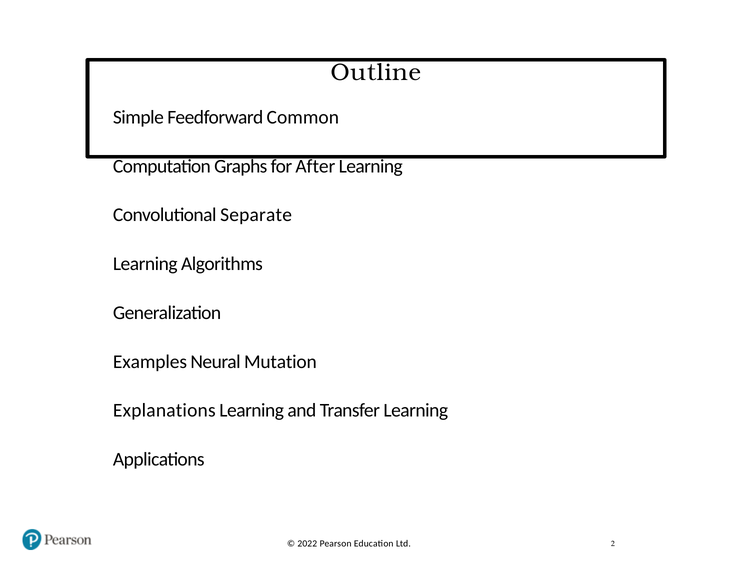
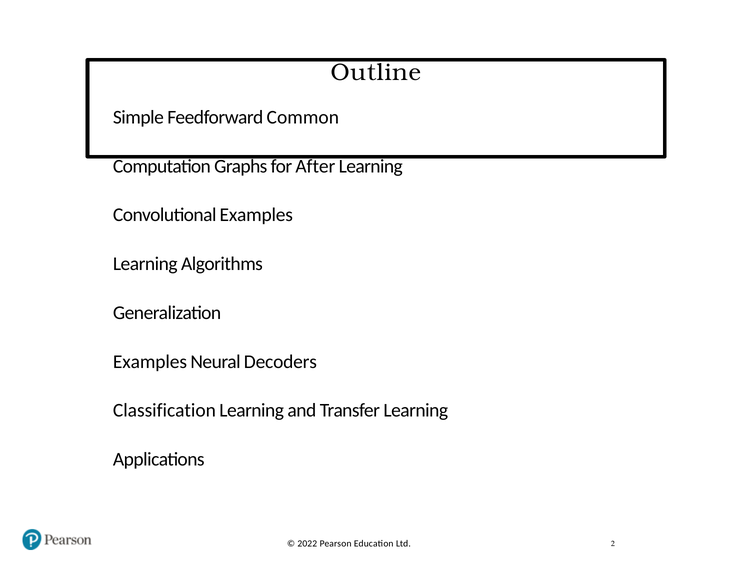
Convolutional Separate: Separate -> Examples (256, 215)
Mutation: Mutation -> Decoders (280, 362)
Explanations: Explanations -> Classification (164, 411)
